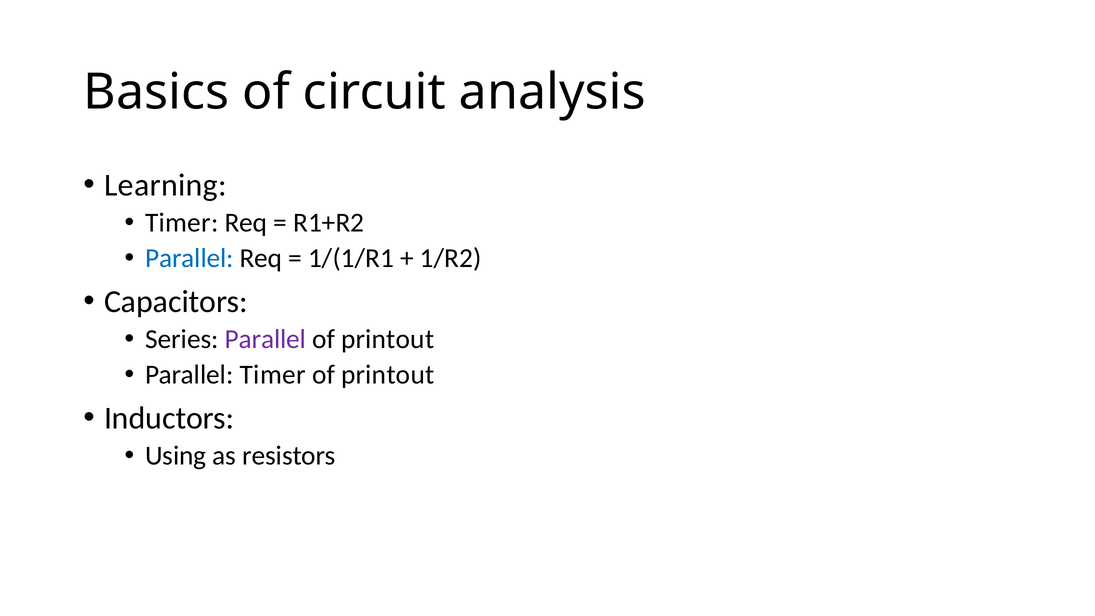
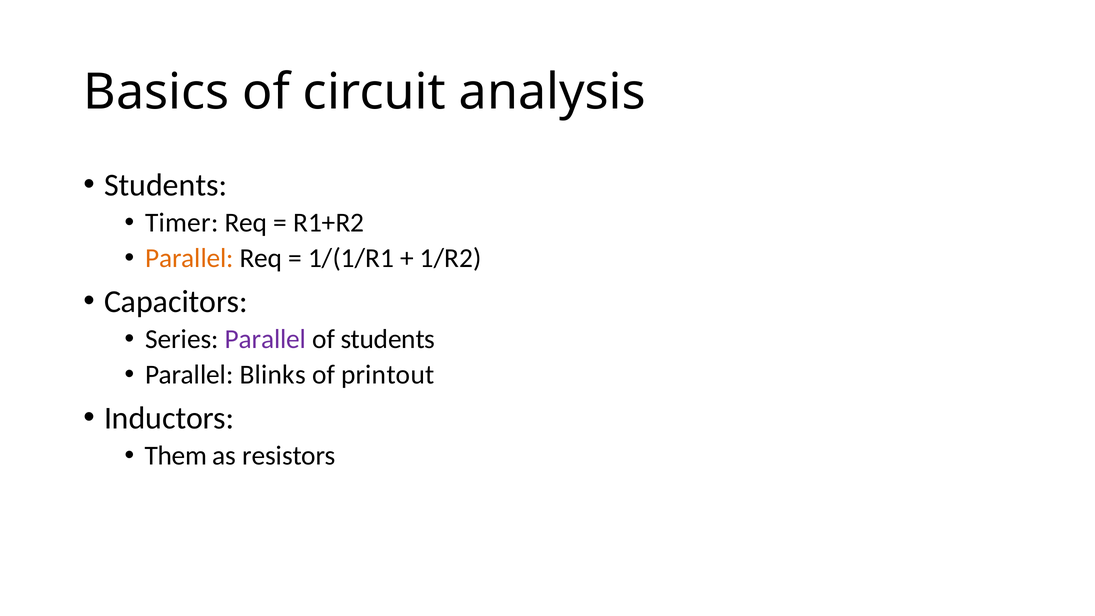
Learning: Learning -> Students (166, 185)
Parallel colour: blue -> orange (189, 258)
printout: printout -> students (388, 339)
Parallel Timer: Timer -> Blinks (273, 375)
Using: Using -> Them (176, 456)
